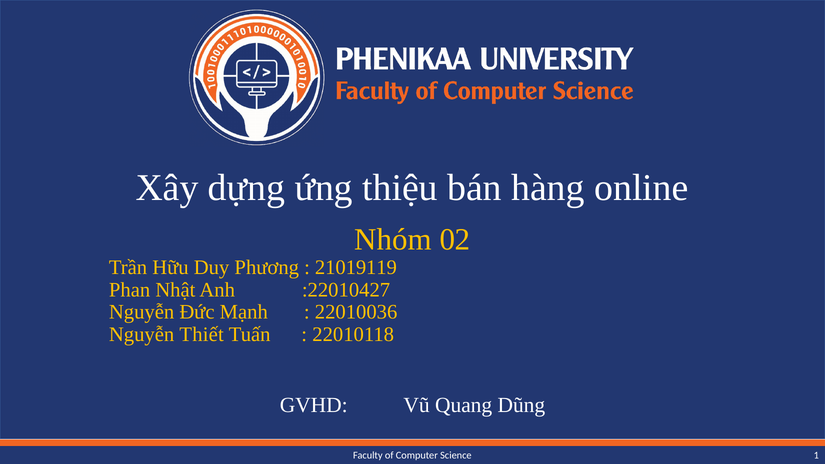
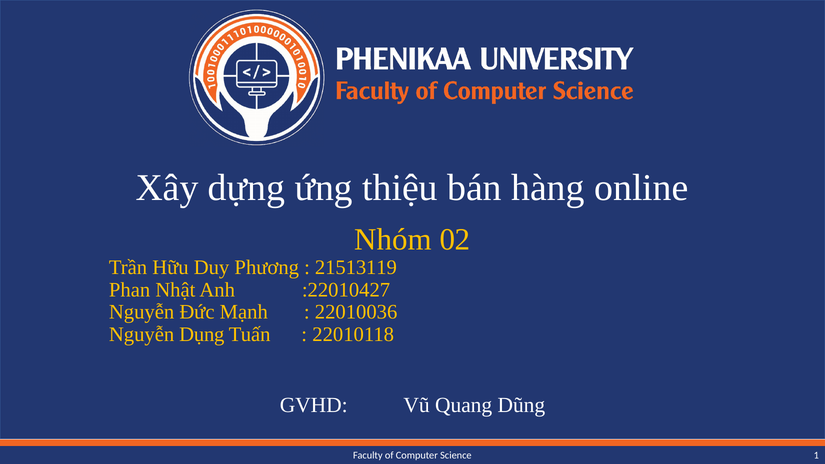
21019119: 21019119 -> 21513119 (356, 268)
Thiết: Thiết -> Dụng (202, 334)
